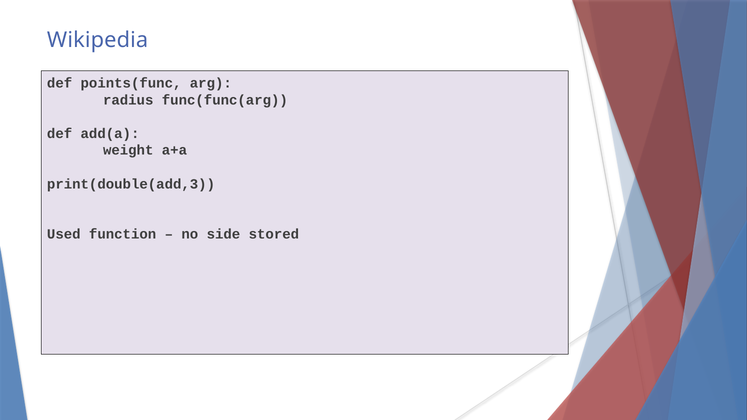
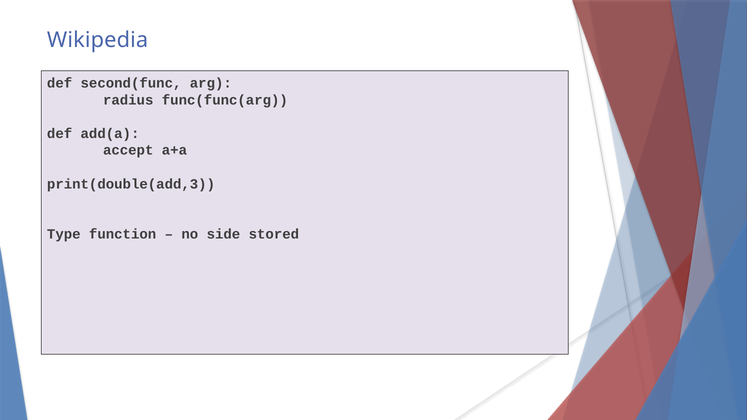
points(func: points(func -> second(func (131, 83)
weight: weight -> accept (128, 150)
Used: Used -> Type (64, 234)
